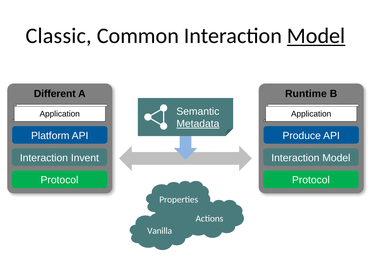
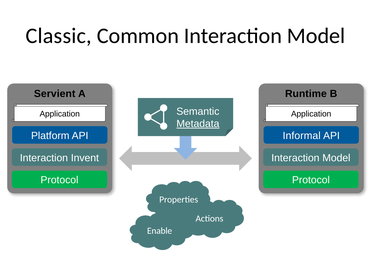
Model underline: present -> none (316, 36)
Different: Different -> Servient (55, 94)
Produce: Produce -> Informal (302, 136)
Vanilla: Vanilla -> Enable (160, 231)
